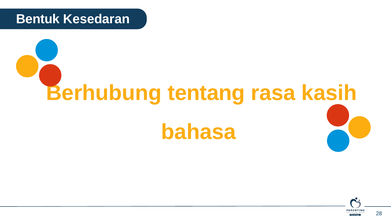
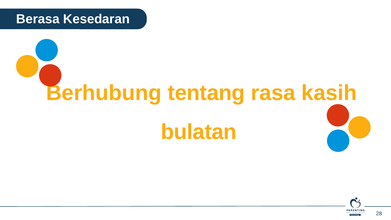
Bentuk: Bentuk -> Berasa (38, 19)
bahasa: bahasa -> bulatan (199, 132)
